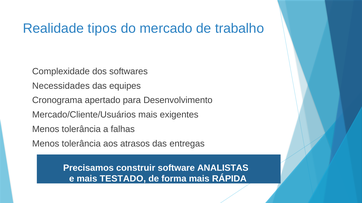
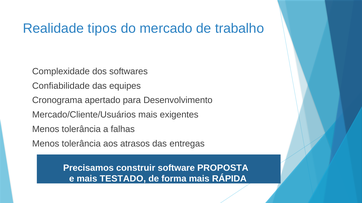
Necessidades: Necessidades -> Confiabilidade (61, 86)
ANALISTAS: ANALISTAS -> PROPOSTA (223, 168)
